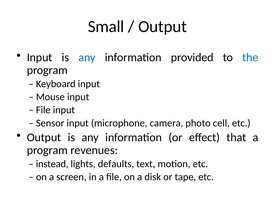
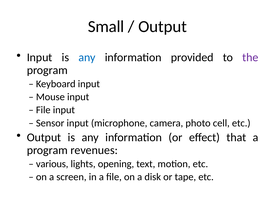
the colour: blue -> purple (250, 57)
instead: instead -> various (52, 164)
defaults: defaults -> opening (116, 164)
